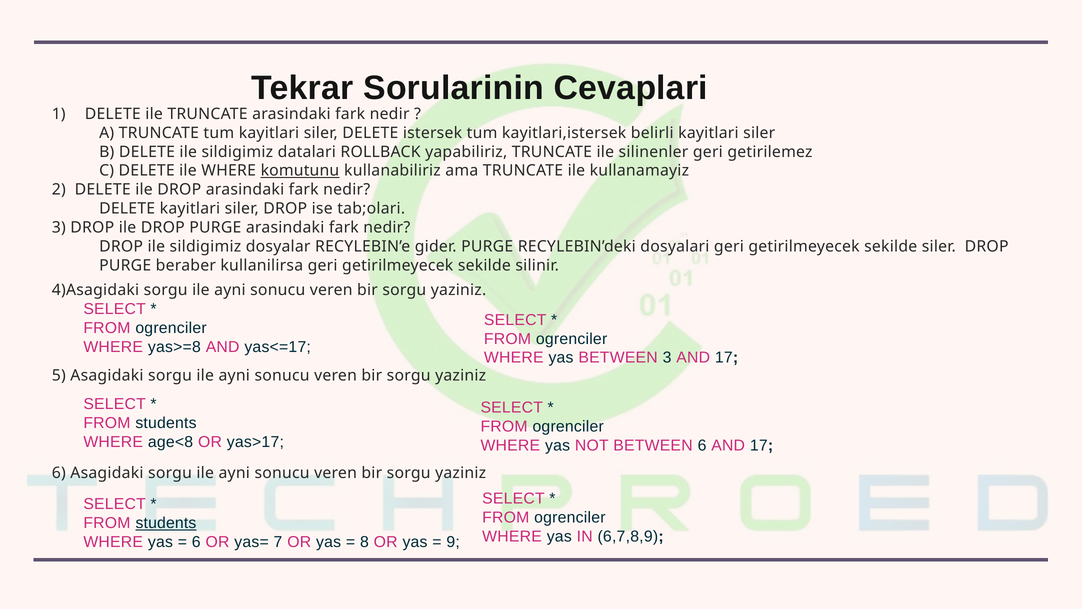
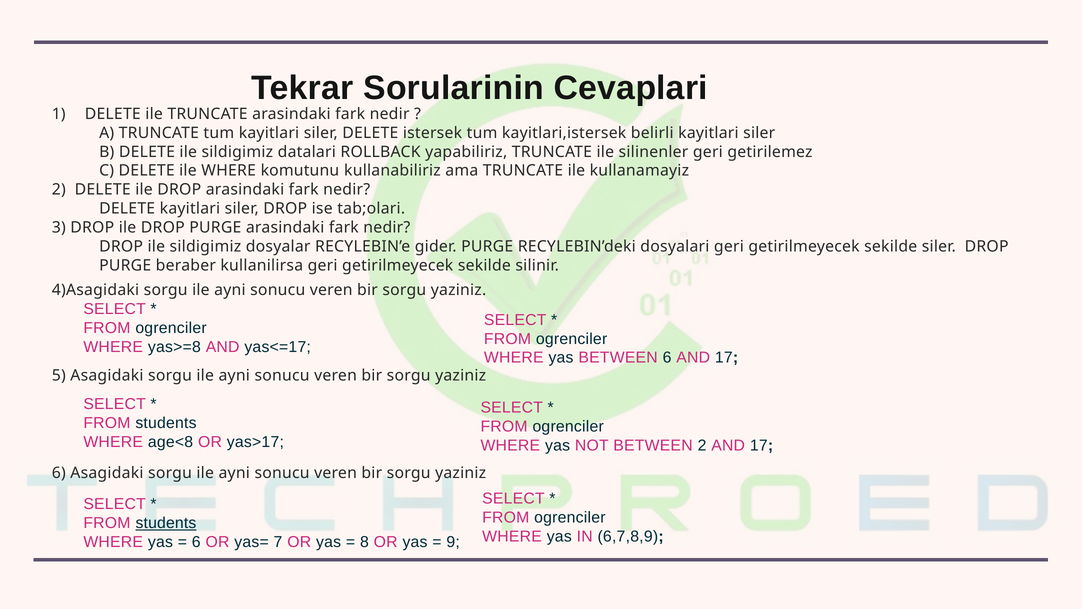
komutunu underline: present -> none (300, 171)
BETWEEN 3: 3 -> 6 (667, 358)
BETWEEN 6: 6 -> 2 (702, 445)
